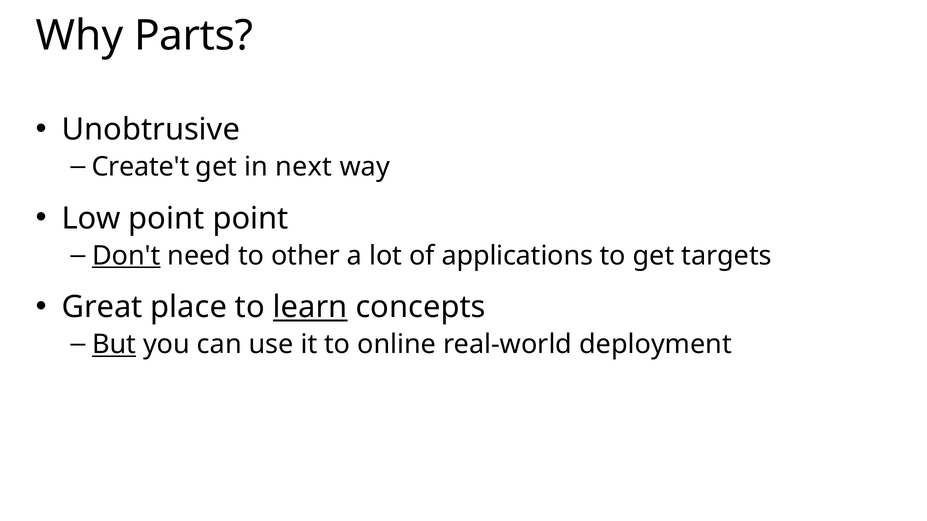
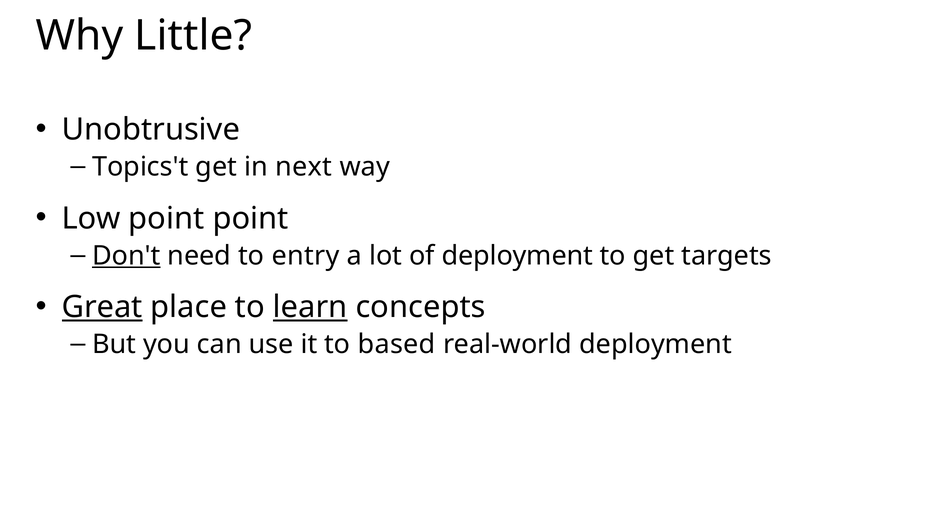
Parts: Parts -> Little (193, 36)
Create't: Create't -> Topics't (140, 167)
other: other -> entry (305, 256)
of applications: applications -> deployment (517, 256)
Great underline: none -> present (102, 307)
But underline: present -> none (114, 345)
online: online -> based (397, 345)
